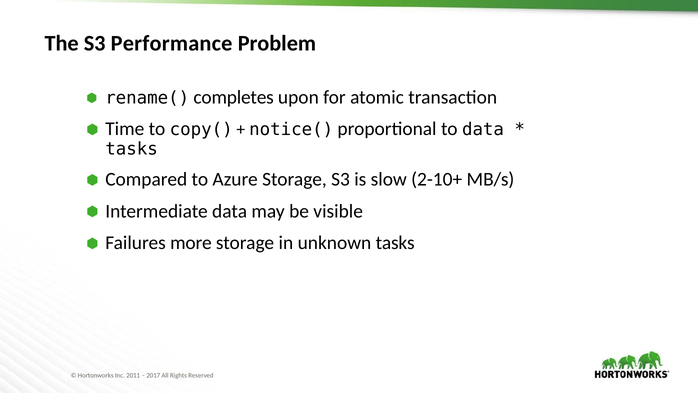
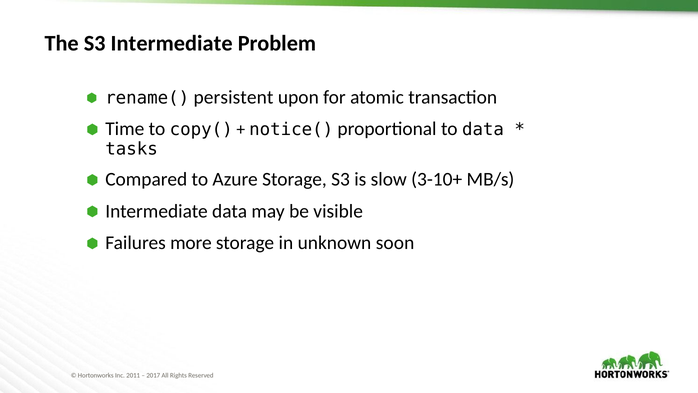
S3 Performance: Performance -> Intermediate (172, 43)
completes: completes -> persistent (234, 97)
2-10+: 2-10+ -> 3-10+ (437, 179)
unknown tasks: tasks -> soon (395, 243)
